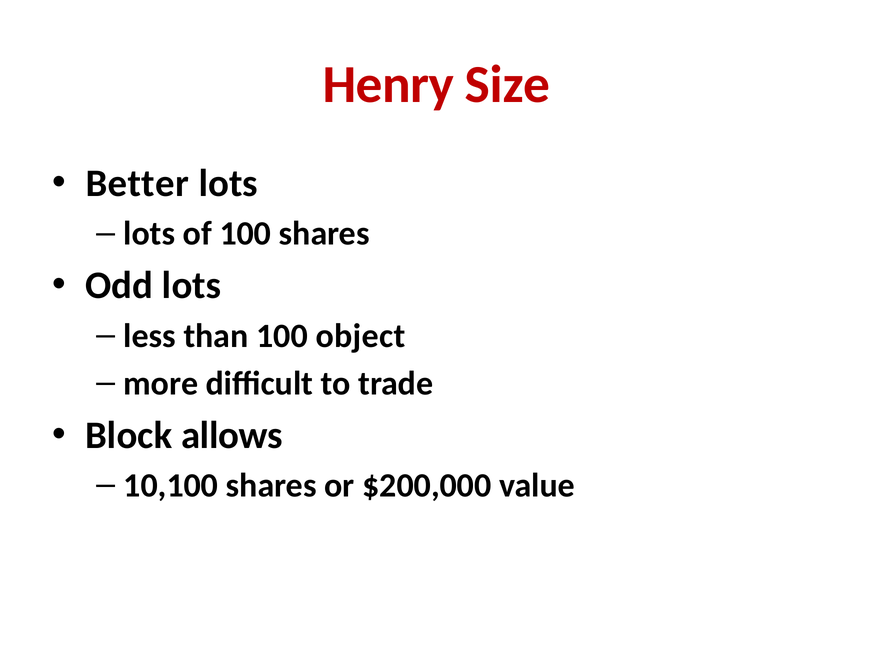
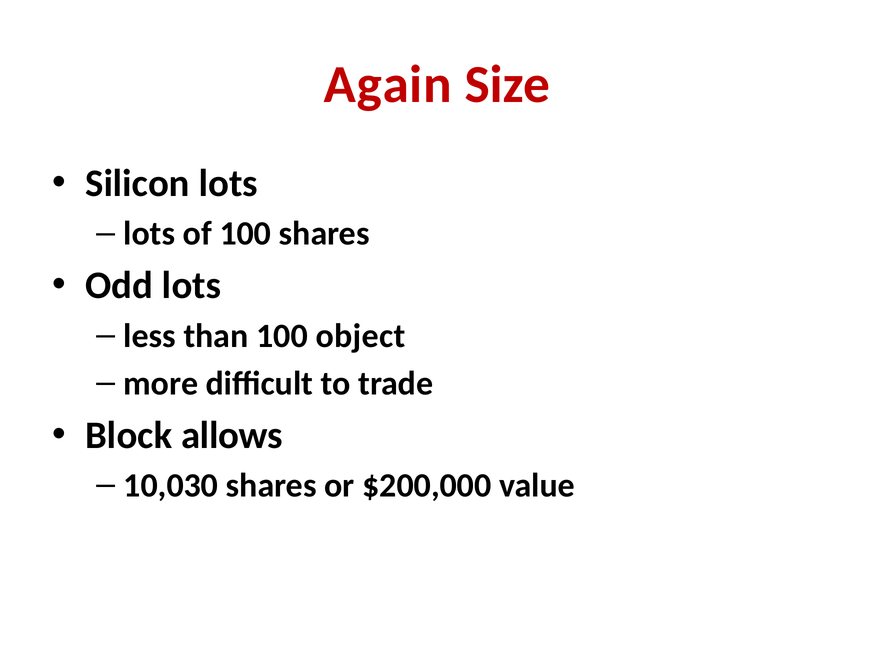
Henry: Henry -> Again (388, 85)
Better: Better -> Silicon (138, 183)
10,100: 10,100 -> 10,030 (171, 485)
